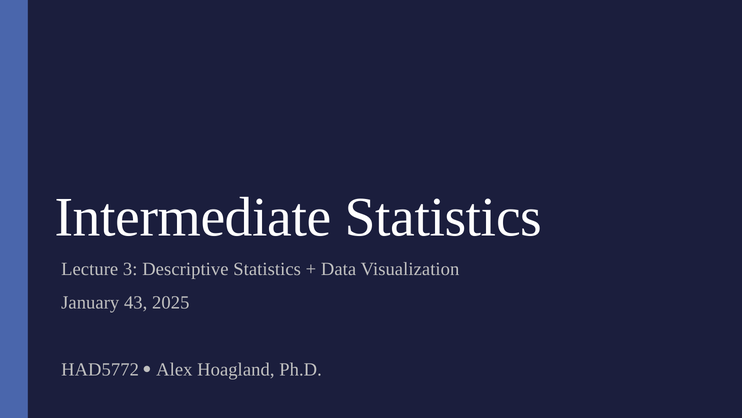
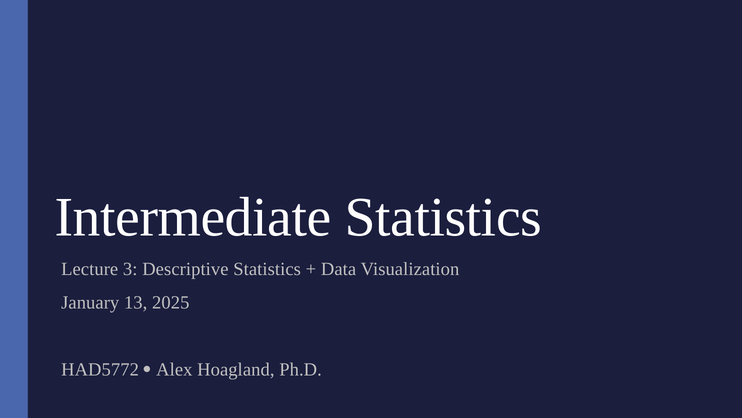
43: 43 -> 13 (136, 302)
